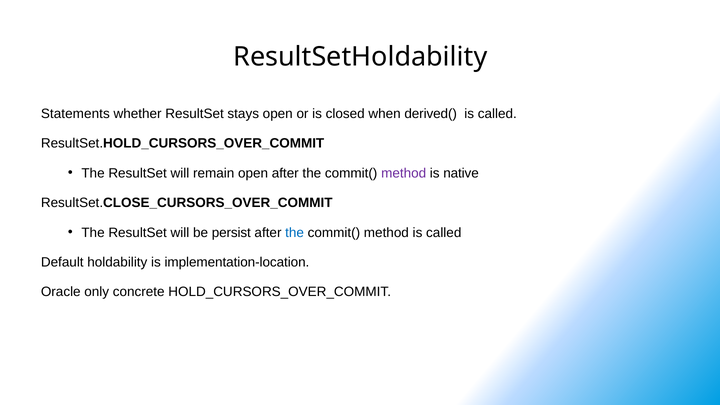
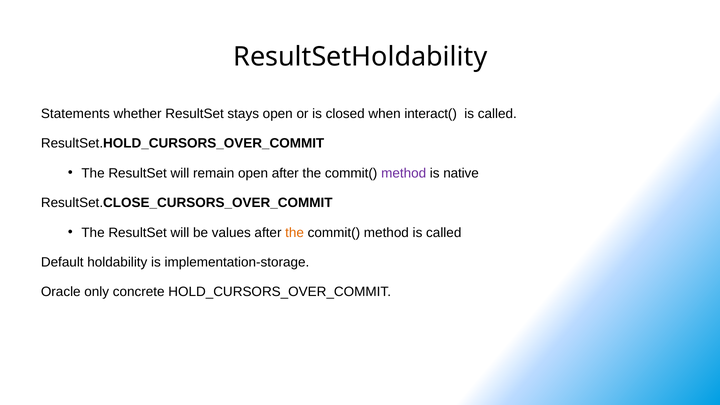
derived(: derived( -> interact( (431, 114)
persist: persist -> values (231, 233)
the colour: blue -> orange (295, 233)
implementation-location: implementation-location -> implementation-storage (237, 262)
